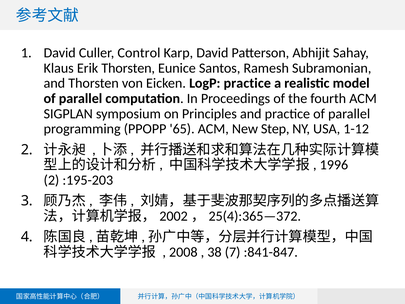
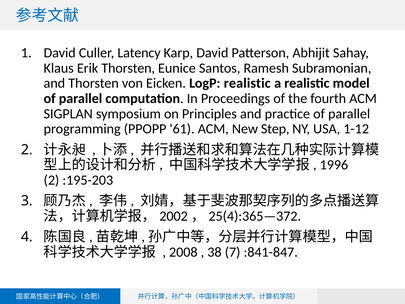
Control: Control -> Latency (139, 53)
LogP practice: practice -> realistic (247, 83)
65: 65 -> 61 (182, 129)
